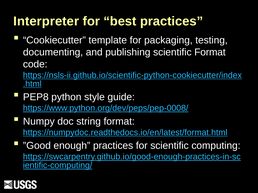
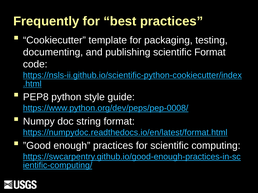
Interpreter: Interpreter -> Frequently (46, 21)
